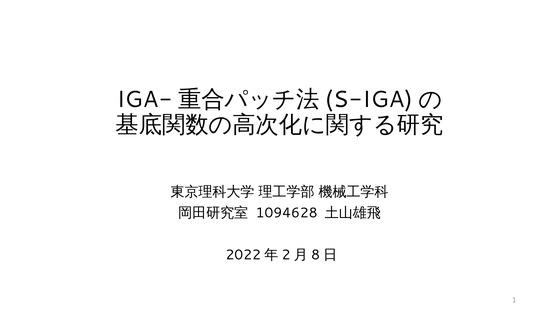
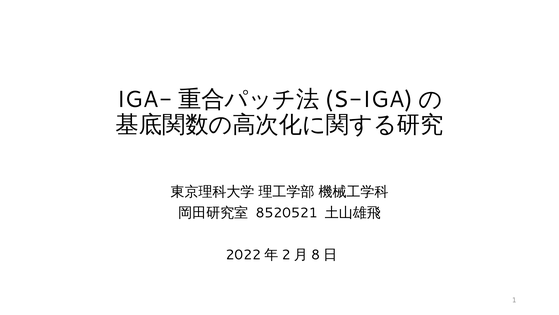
1094628: 1094628 -> 8520521 (287, 212)
